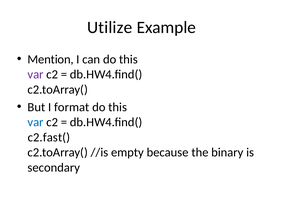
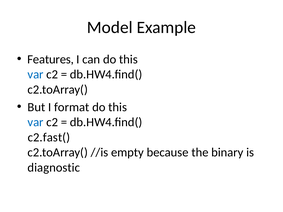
Utilize: Utilize -> Model (110, 27)
Mention: Mention -> Features (51, 59)
var colour: purple -> blue (36, 74)
secondary: secondary -> diagnostic (54, 168)
